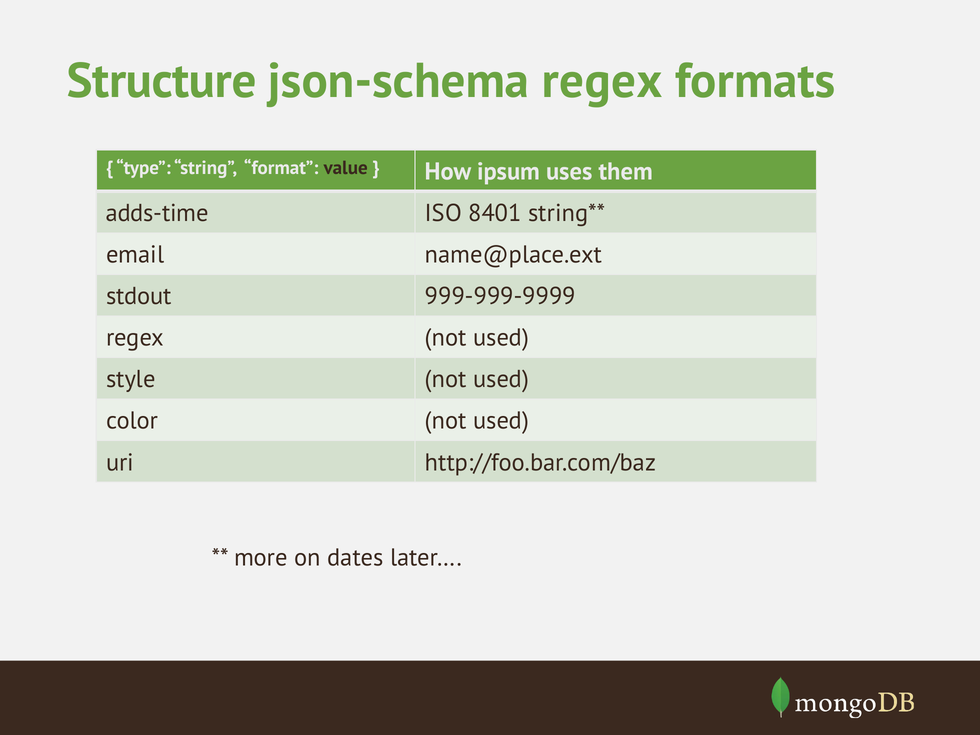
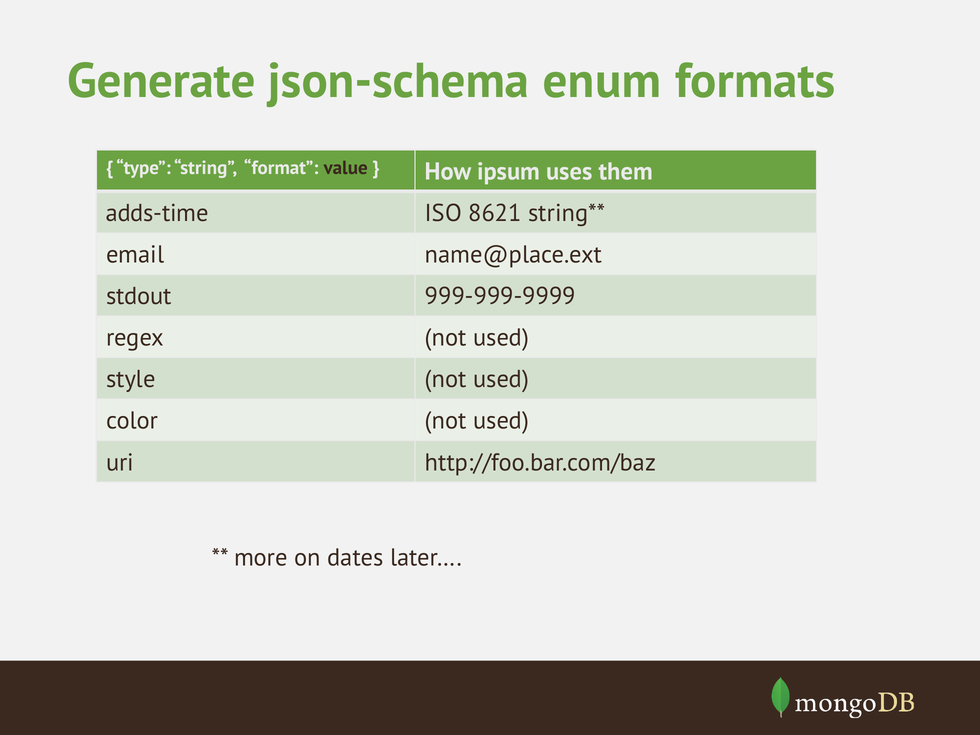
Structure: Structure -> Generate (162, 81)
json-schema regex: regex -> enum (602, 81)
8401: 8401 -> 8621 (495, 213)
